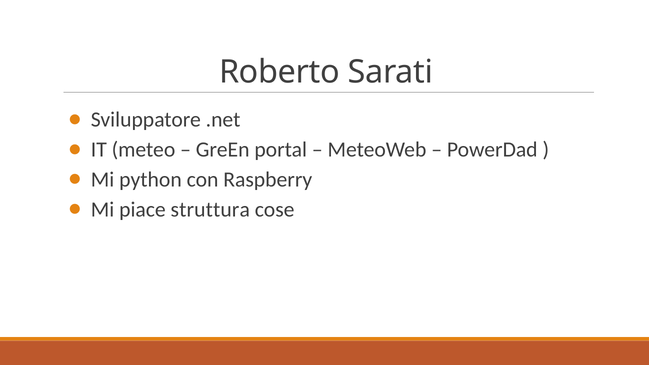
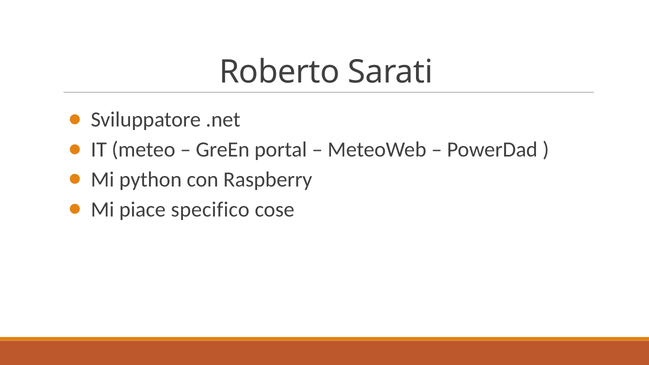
struttura: struttura -> specifico (210, 209)
